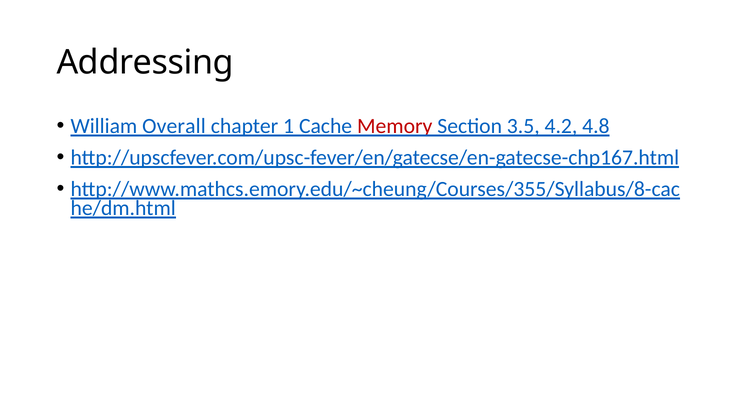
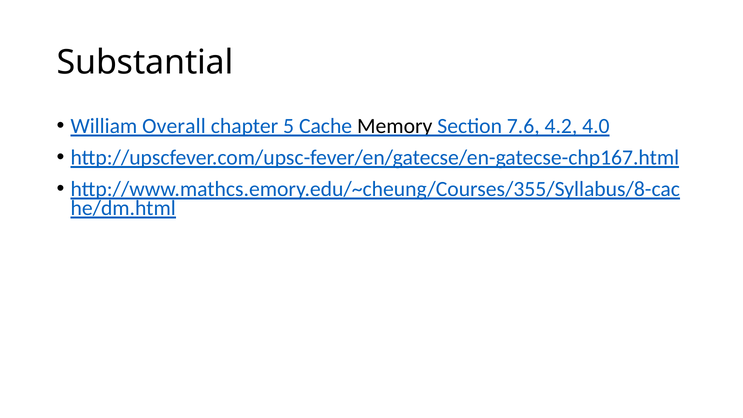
Addressing: Addressing -> Substantial (145, 62)
1: 1 -> 5 (289, 126)
Memory colour: red -> black (395, 126)
3.5: 3.5 -> 7.6 (523, 126)
4.8: 4.8 -> 4.0 (596, 126)
